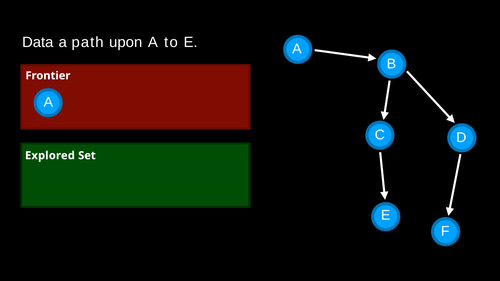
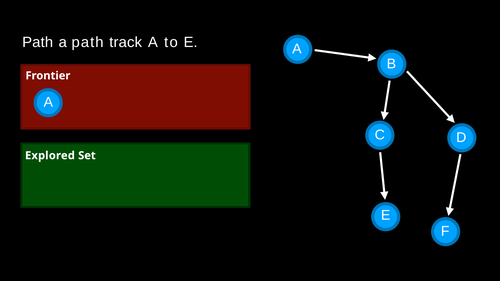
Data: Data -> Path (38, 42)
upon: upon -> track (126, 42)
